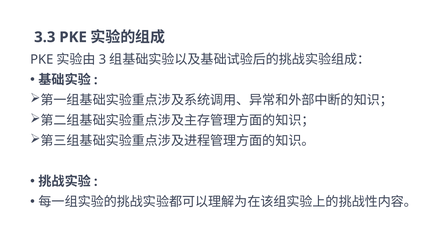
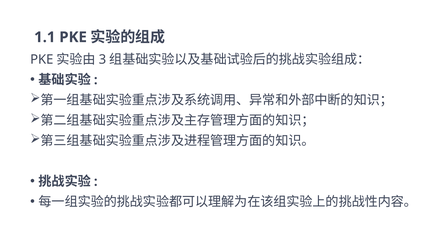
3.3: 3.3 -> 1.1 (45, 37)
